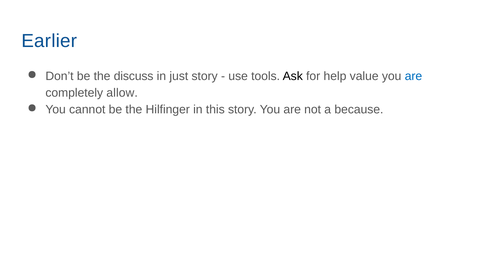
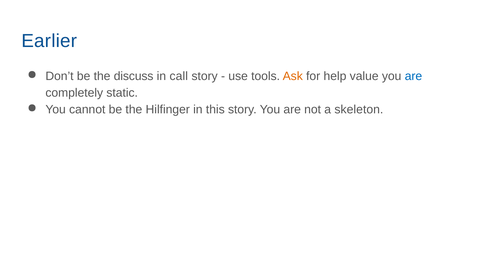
just: just -> call (179, 76)
Ask colour: black -> orange (293, 76)
allow: allow -> static (122, 93)
because: because -> skeleton (359, 109)
